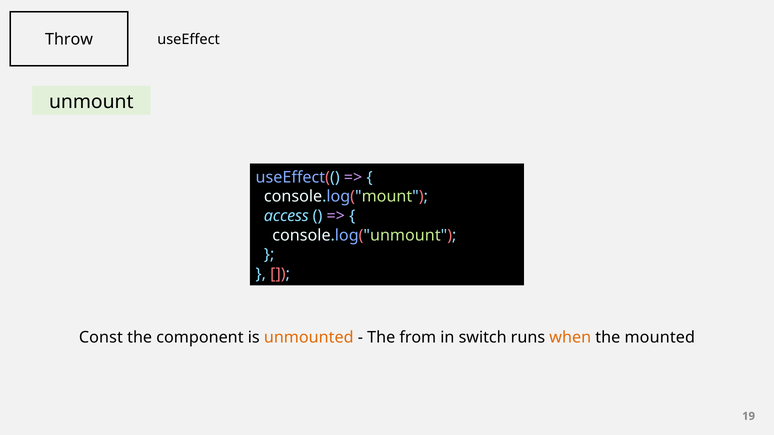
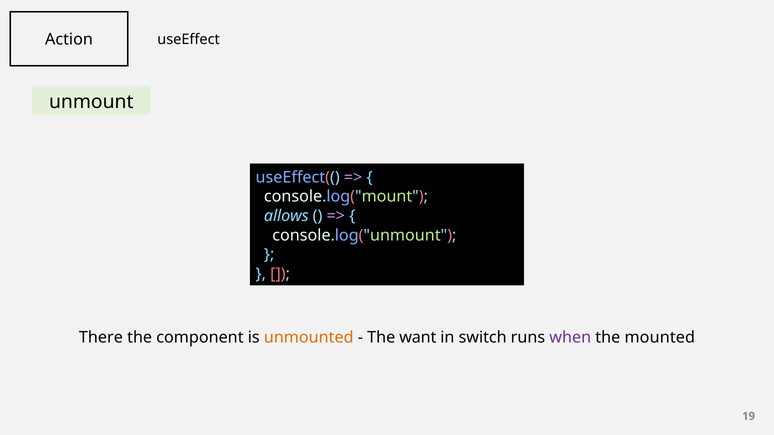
Throw: Throw -> Action (69, 40)
access: access -> allows (286, 216)
Const: Const -> There (101, 338)
from: from -> want (418, 338)
when colour: orange -> purple (570, 338)
